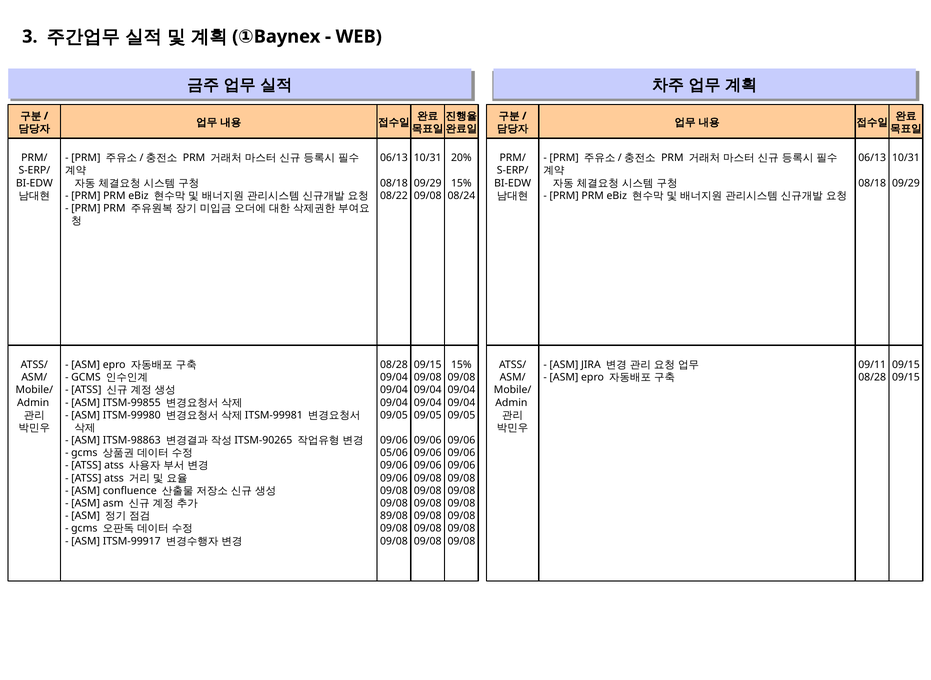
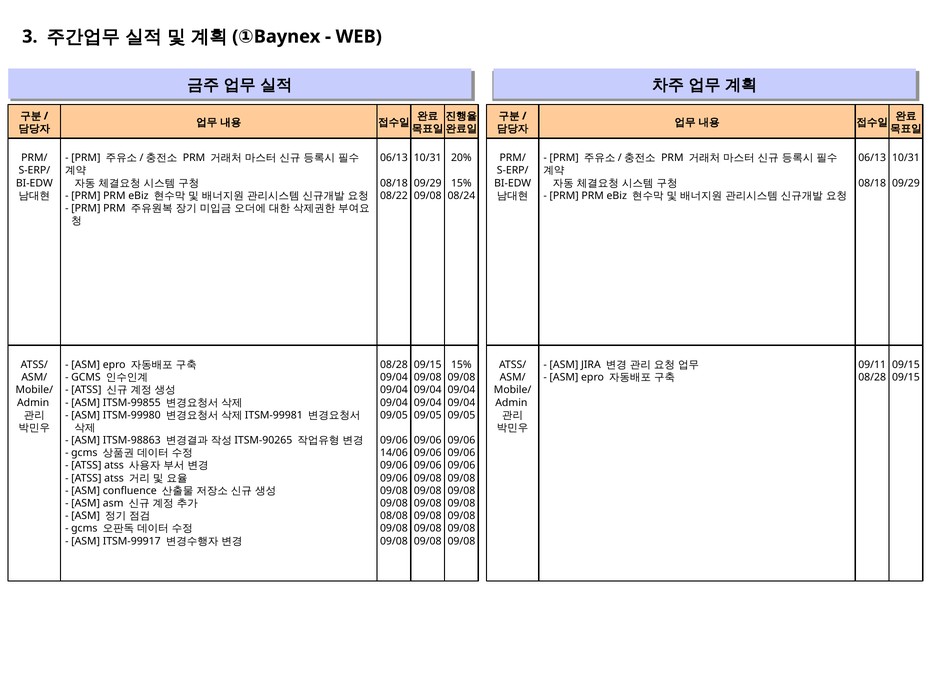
05/06: 05/06 -> 14/06 (394, 453)
89/08: 89/08 -> 08/08 (394, 517)
